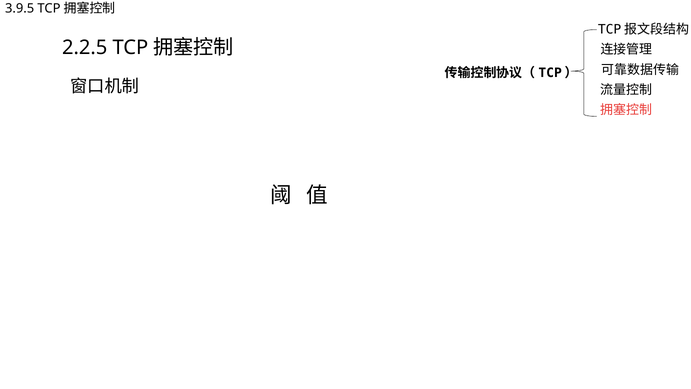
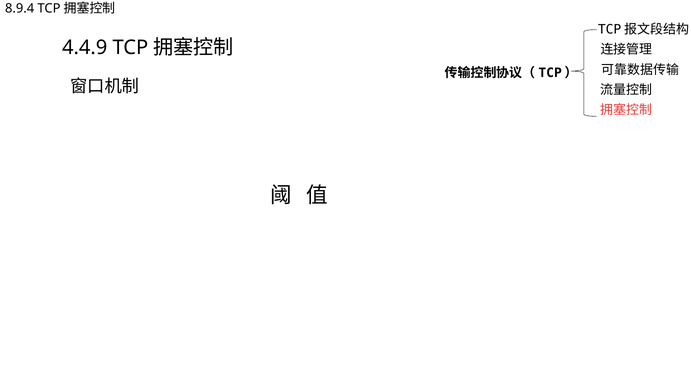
3.9.5: 3.9.5 -> 8.9.4 (20, 9)
2.2.5: 2.2.5 -> 4.4.9 (85, 48)
